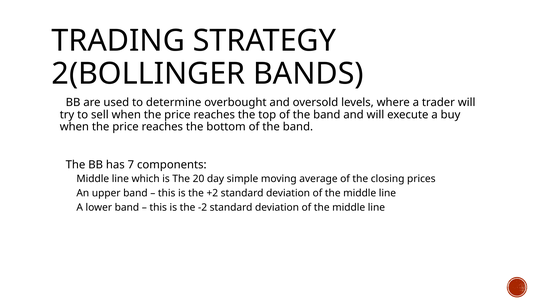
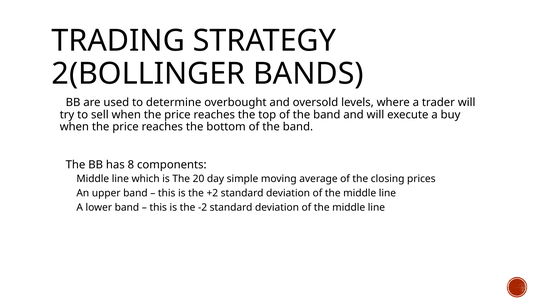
7: 7 -> 8 (131, 165)
